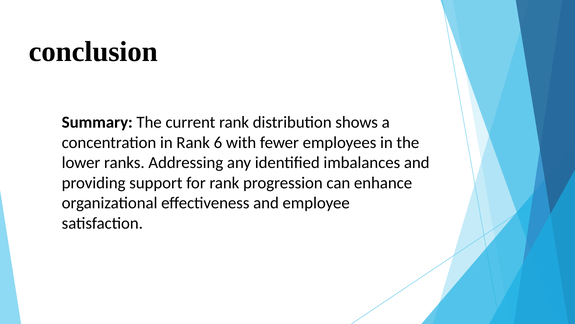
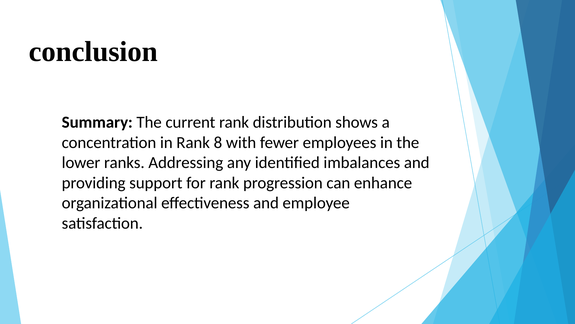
6: 6 -> 8 (218, 142)
